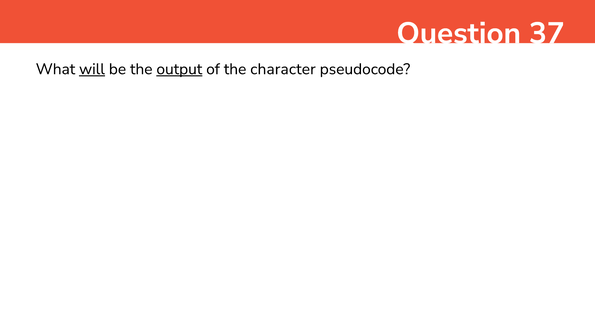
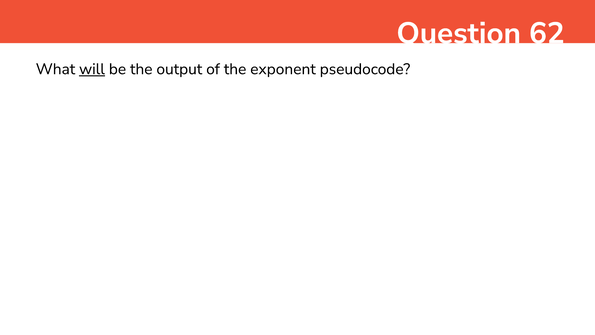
37: 37 -> 62 (547, 33)
output underline: present -> none (179, 69)
character: character -> exponent (283, 69)
